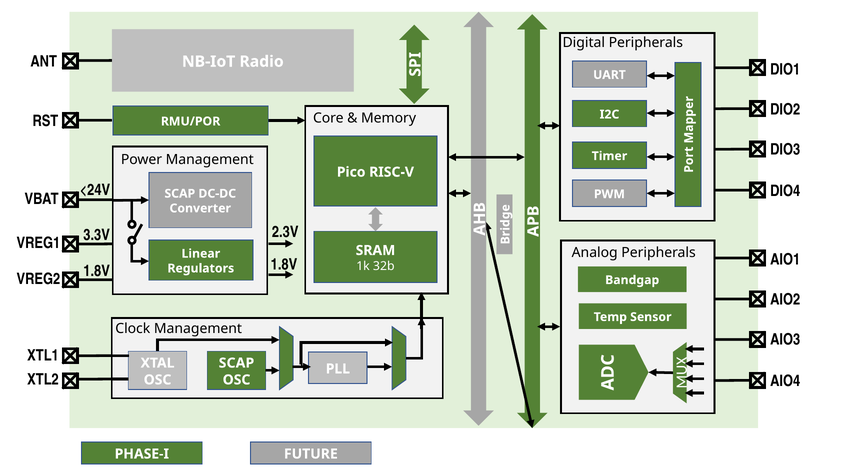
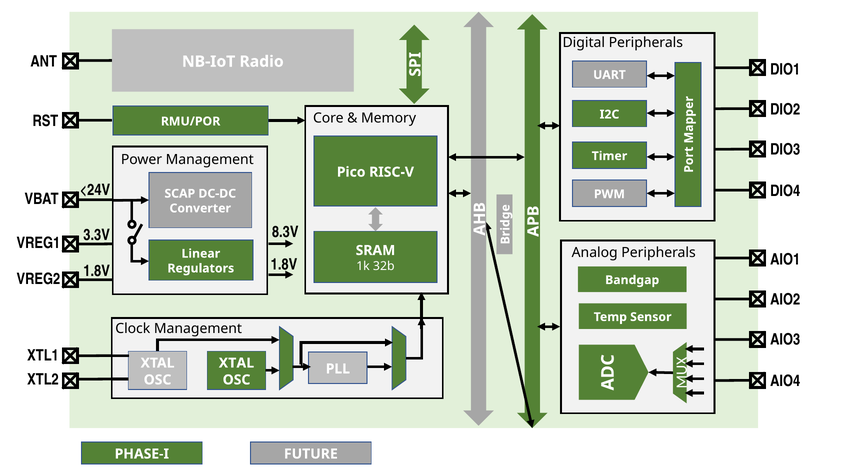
2.3V: 2.3V -> 8.3V (285, 232)
SCAP: SCAP -> XTAL (236, 363)
